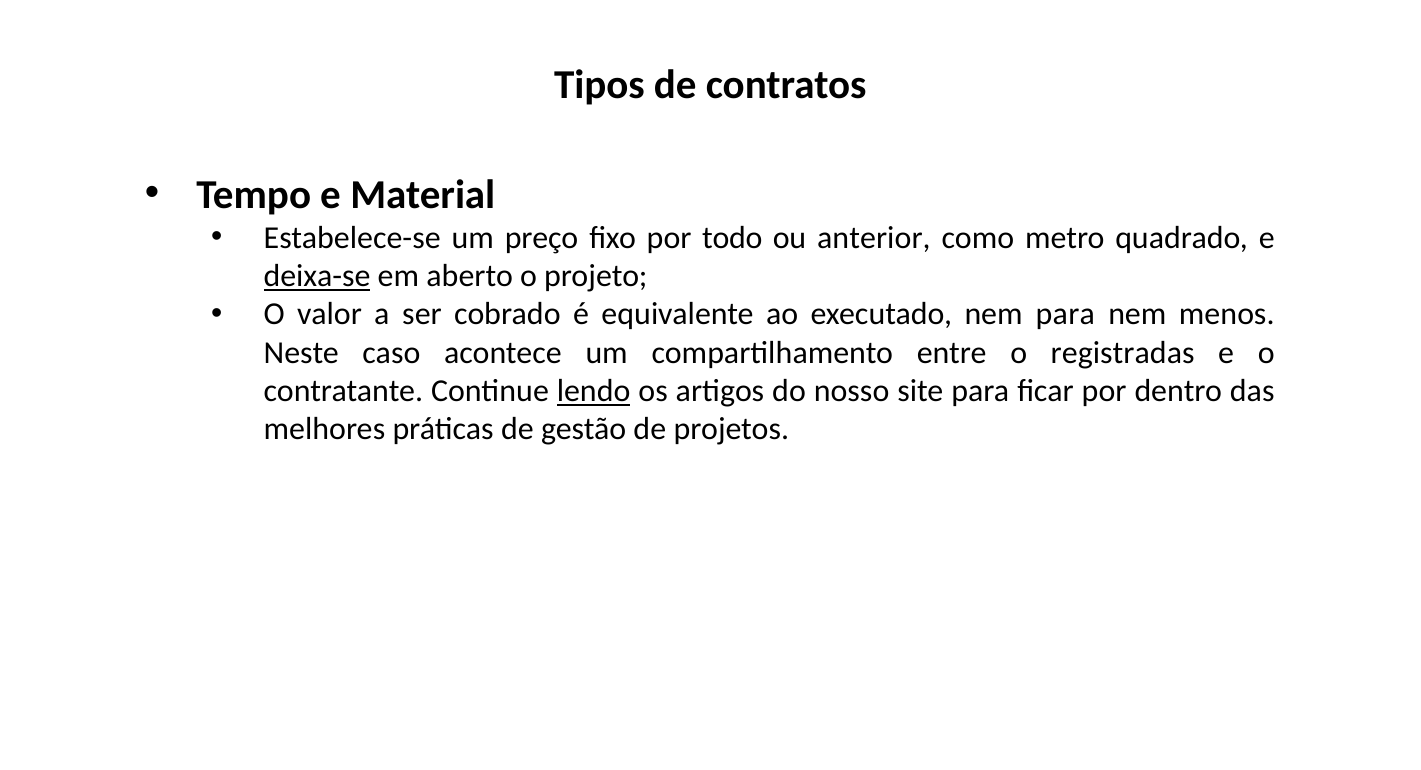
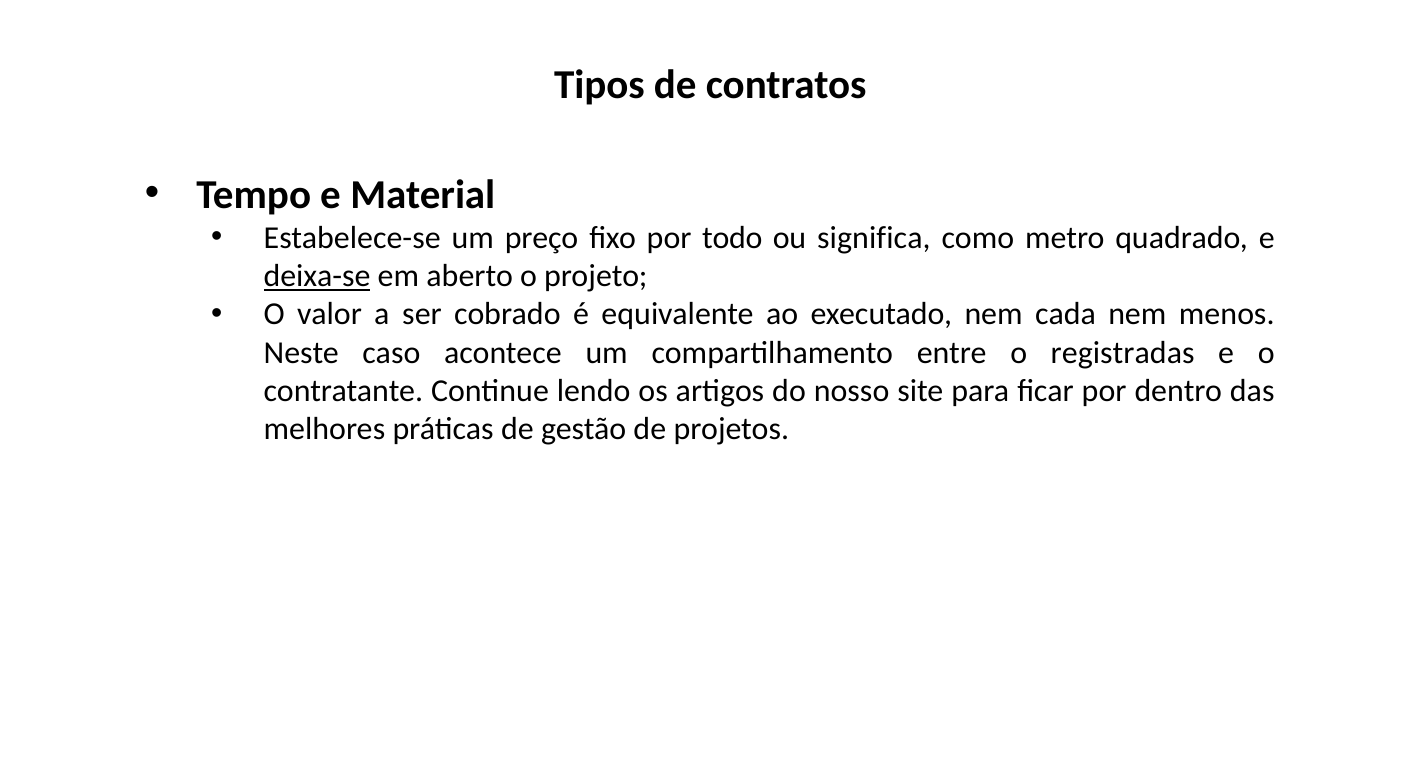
anterior: anterior -> significa (874, 238)
nem para: para -> cada (1065, 315)
lendo underline: present -> none (594, 391)
